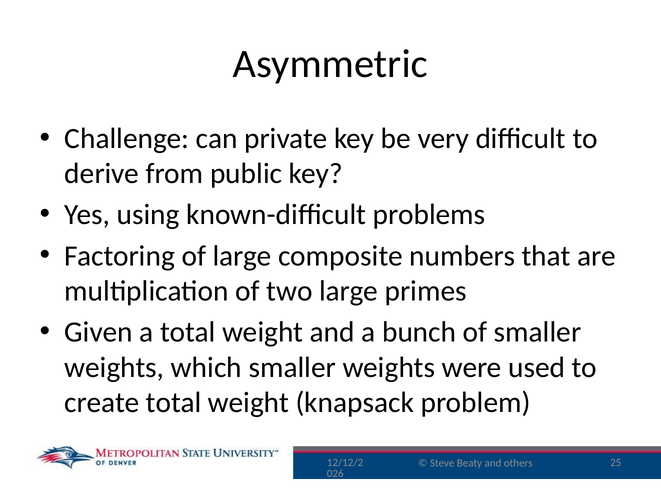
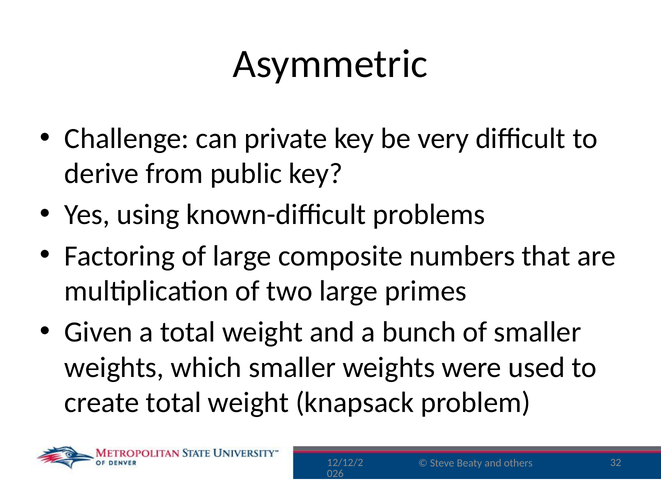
25: 25 -> 32 (616, 463)
